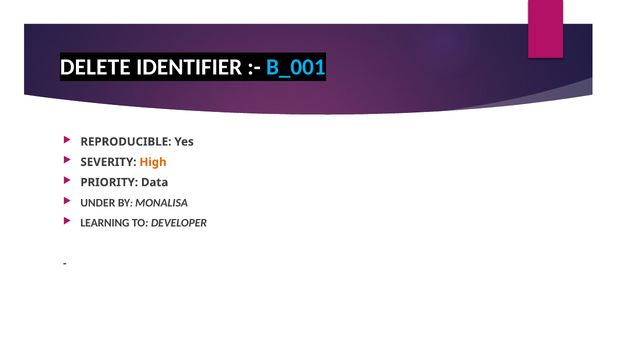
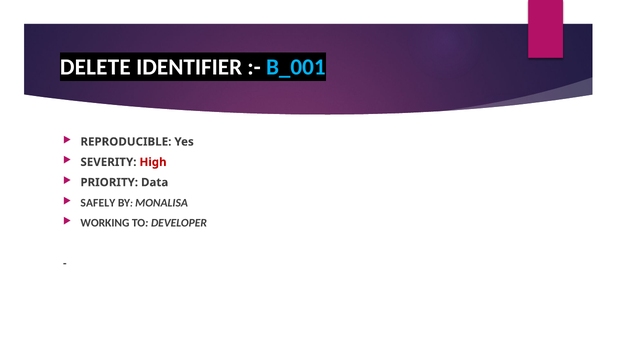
High colour: orange -> red (153, 162)
UNDER: UNDER -> SAFELY (98, 203)
LEARNING: LEARNING -> WORKING (105, 223)
